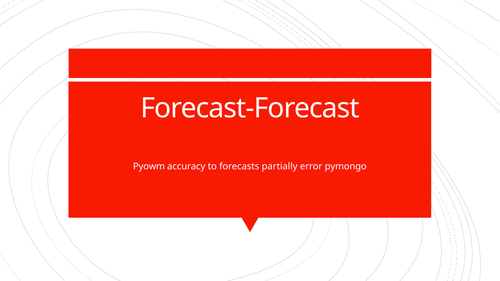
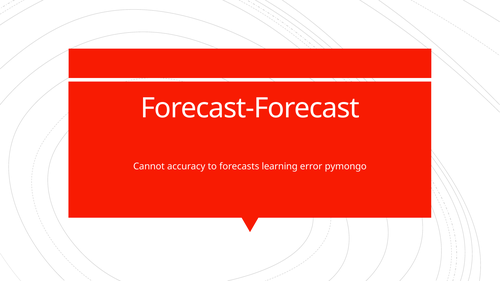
Pyowm: Pyowm -> Cannot (149, 166)
partially: partially -> learning (280, 166)
